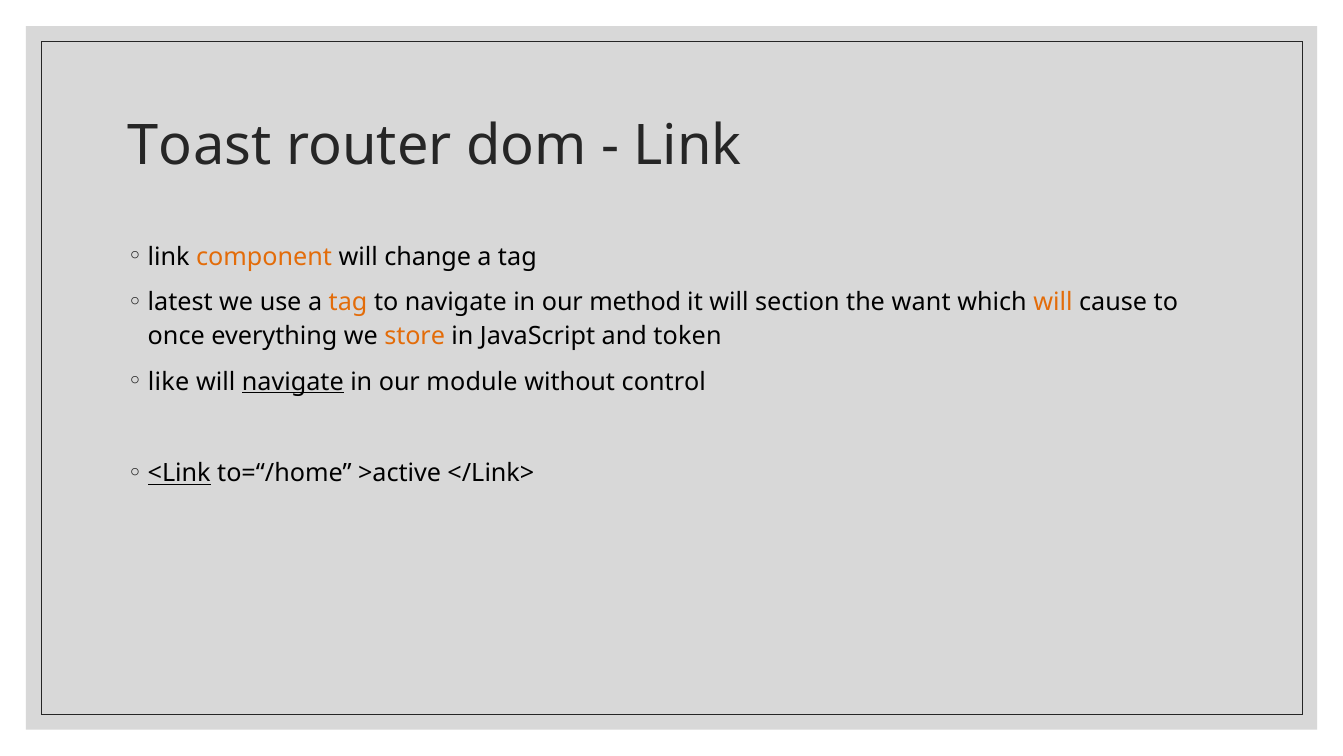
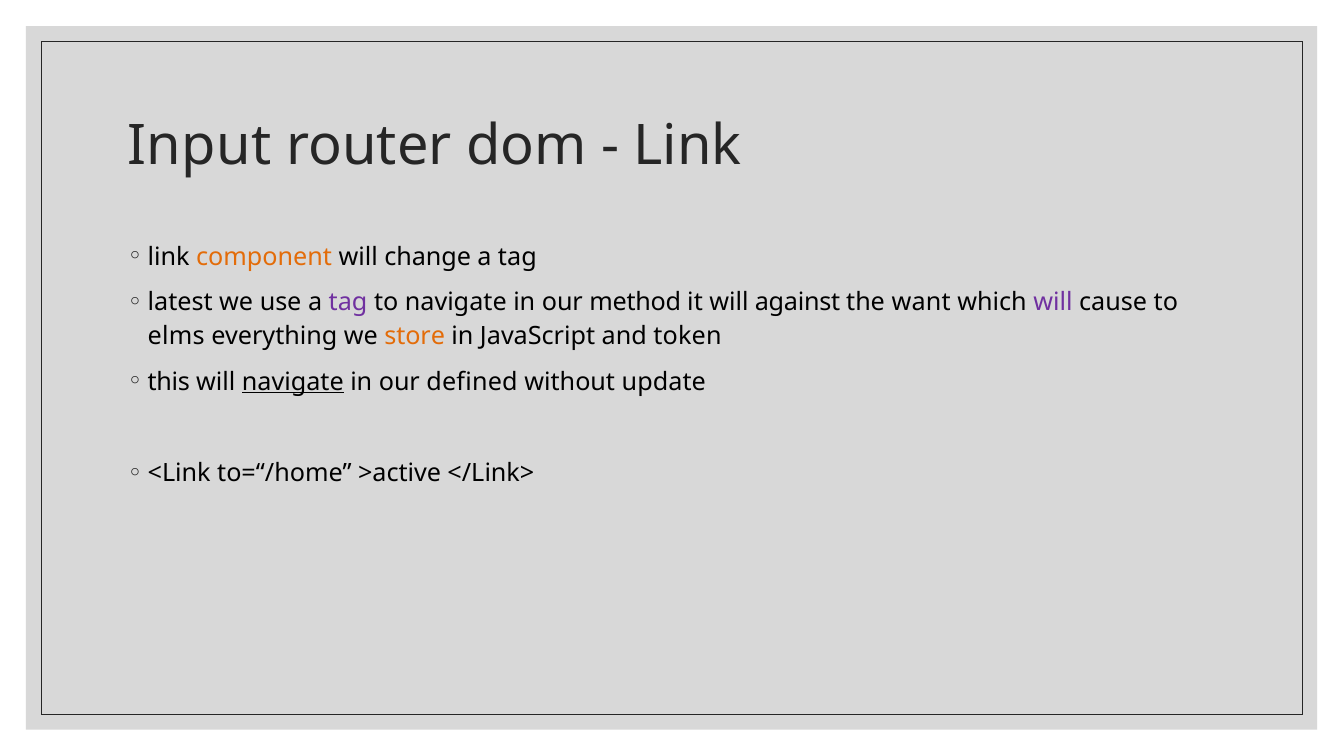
Toast: Toast -> Input (200, 146)
tag colour: orange -> purple (348, 302)
section: section -> against (798, 302)
will colour: orange -> purple (1053, 302)
once: once -> elms (176, 336)
like: like -> this (169, 382)
module: module -> defined (472, 382)
control: control -> update (664, 382)
<Link underline: present -> none (179, 473)
